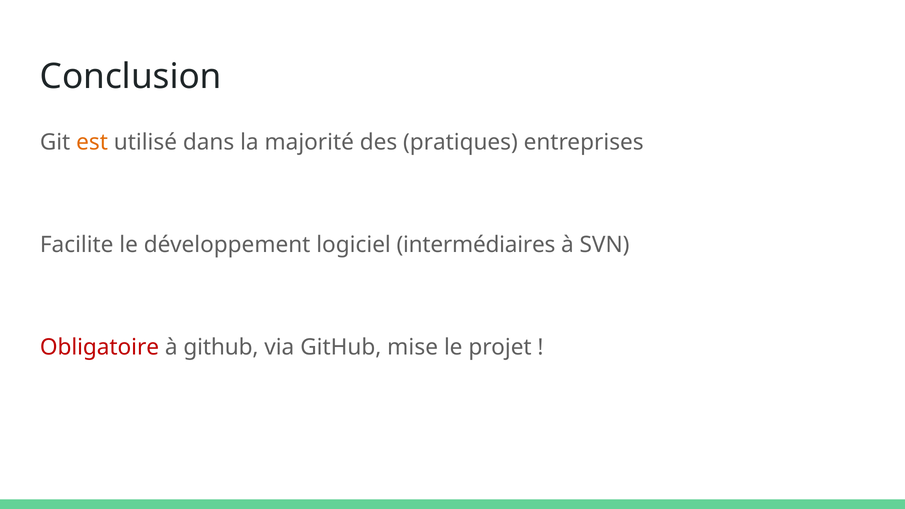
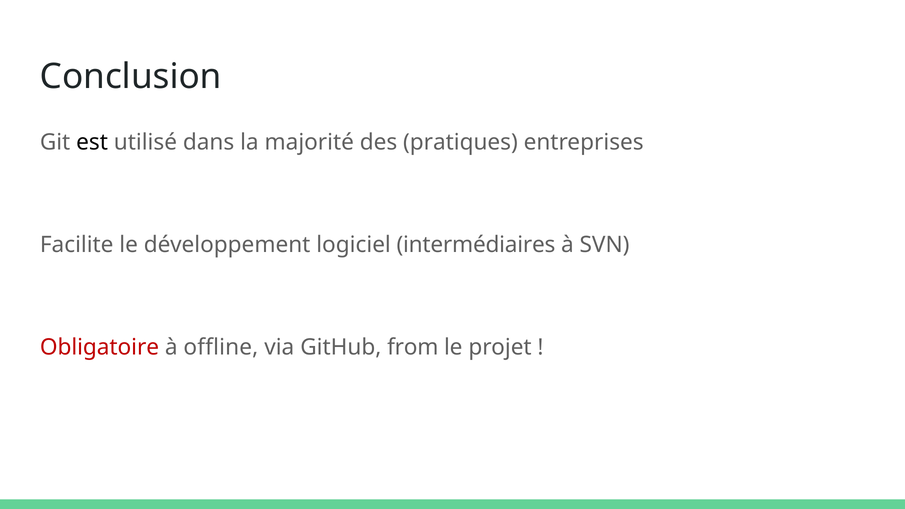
est colour: orange -> black (92, 142)
à github: github -> offline (221, 348)
mise: mise -> from (413, 348)
